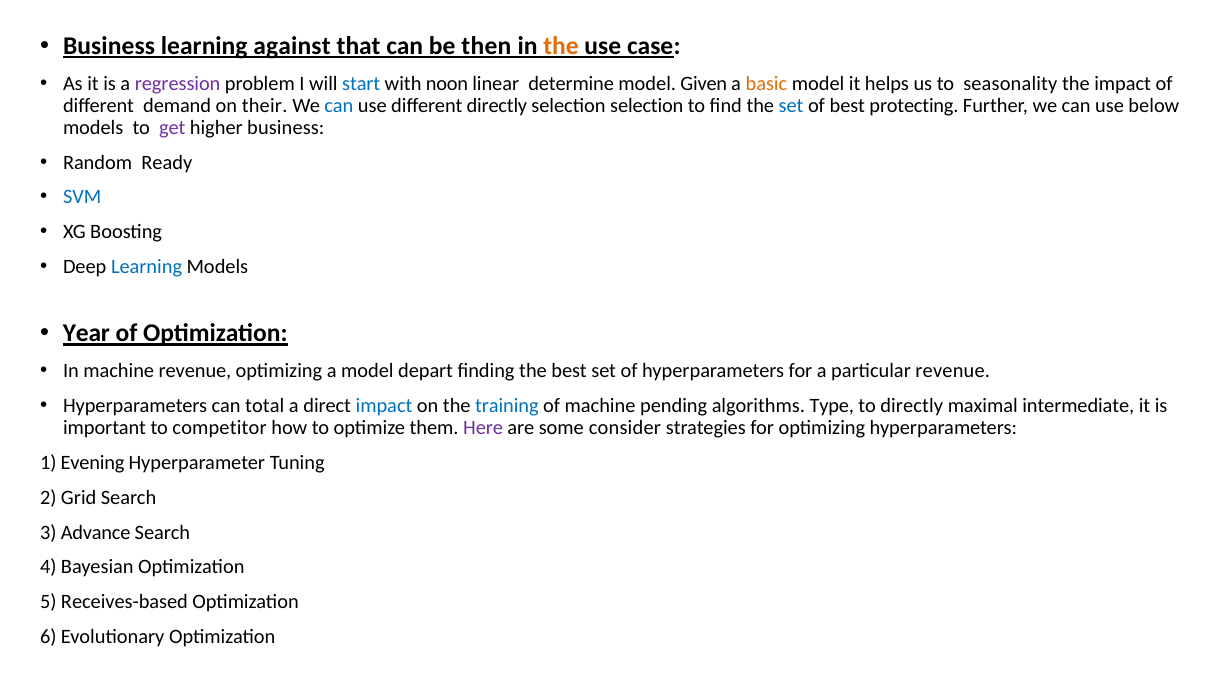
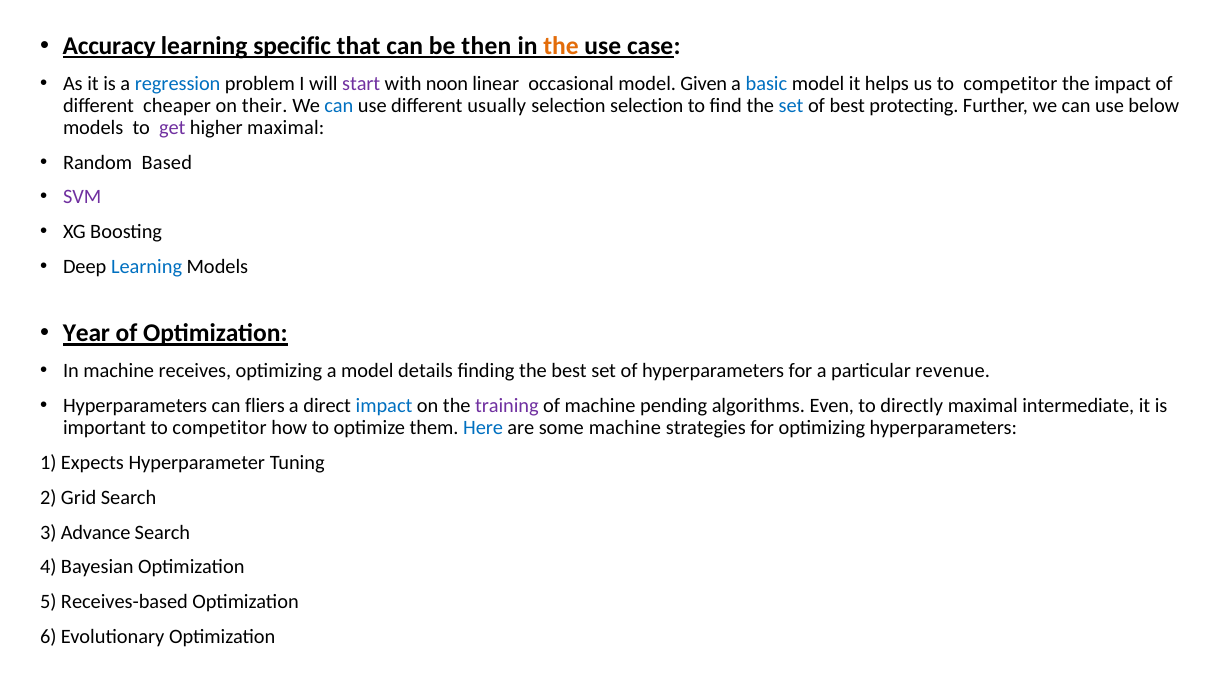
Business: Business -> Accuracy (109, 46)
against: against -> specific (292, 46)
regression colour: purple -> blue (178, 83)
start colour: blue -> purple (361, 83)
determine: determine -> occasional (571, 83)
basic colour: orange -> blue (766, 83)
us to seasonality: seasonality -> competitor (1010, 83)
demand: demand -> cheaper (177, 106)
different directly: directly -> usually (497, 106)
higher business: business -> maximal (286, 128)
Ready: Ready -> Based (167, 162)
SVM colour: blue -> purple (82, 197)
machine revenue: revenue -> receives (195, 371)
depart: depart -> details (426, 371)
total: total -> fliers (265, 406)
training colour: blue -> purple (507, 406)
Type: Type -> Even (832, 406)
Here colour: purple -> blue (483, 428)
some consider: consider -> machine (625, 428)
Evening: Evening -> Expects (92, 463)
